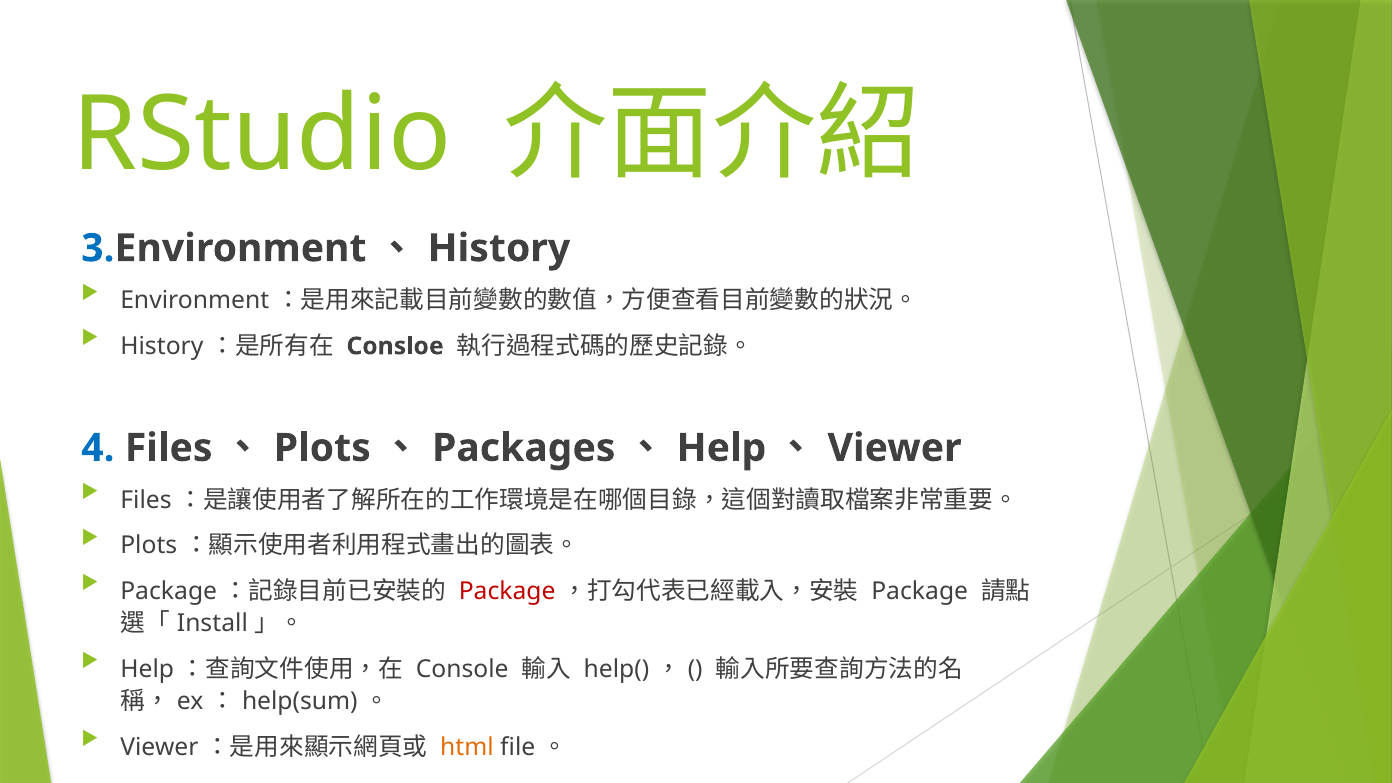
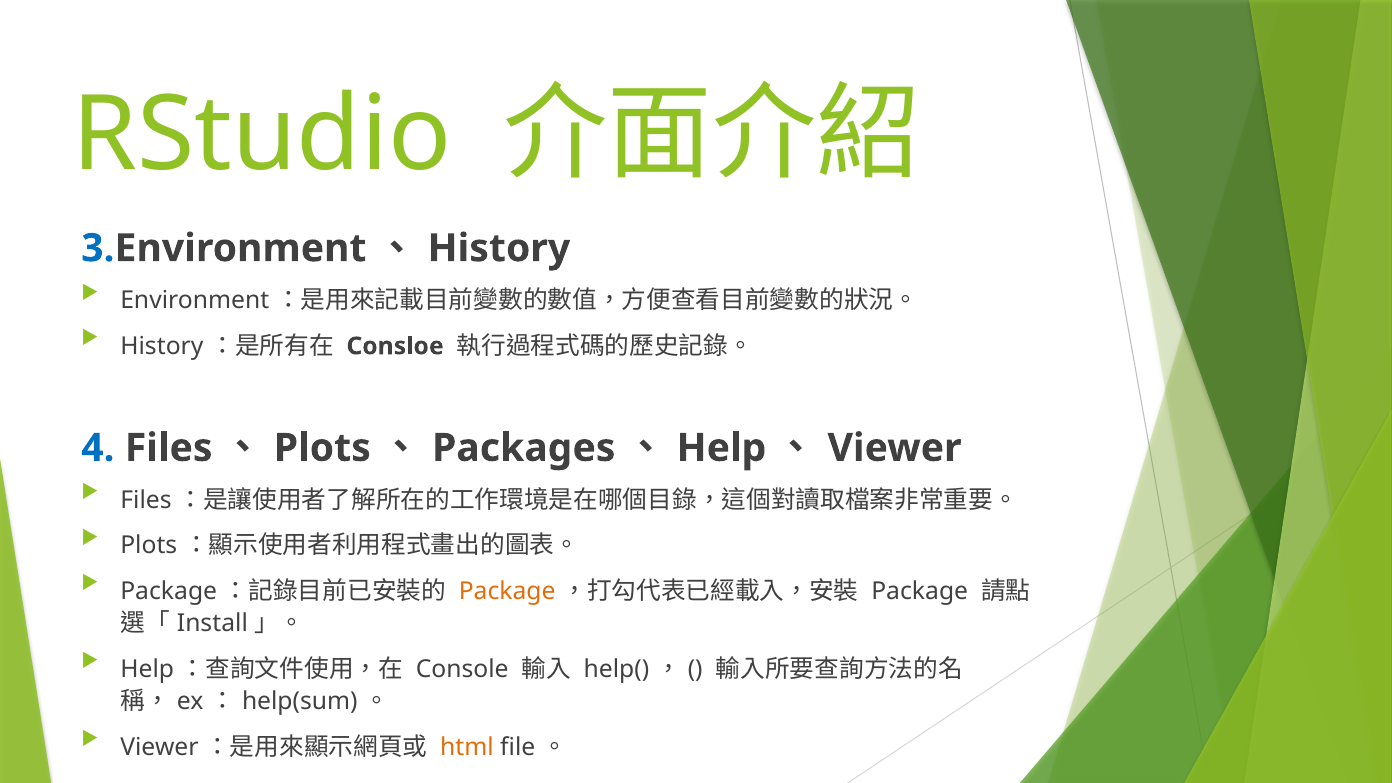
Package colour: red -> orange (507, 591)
